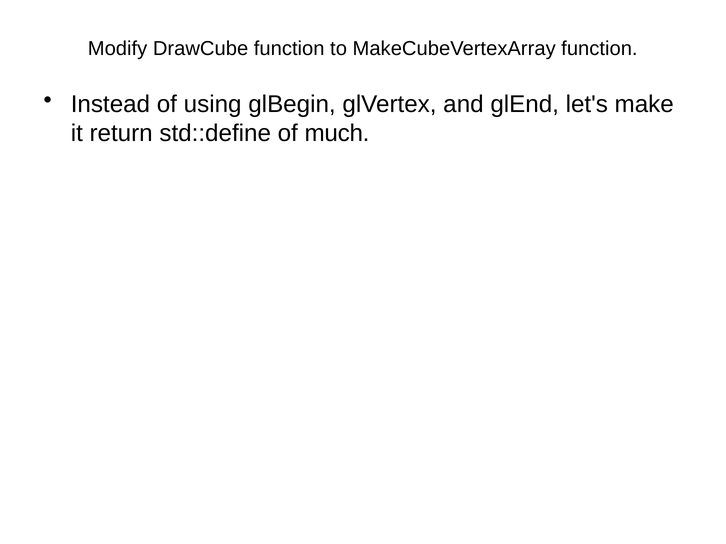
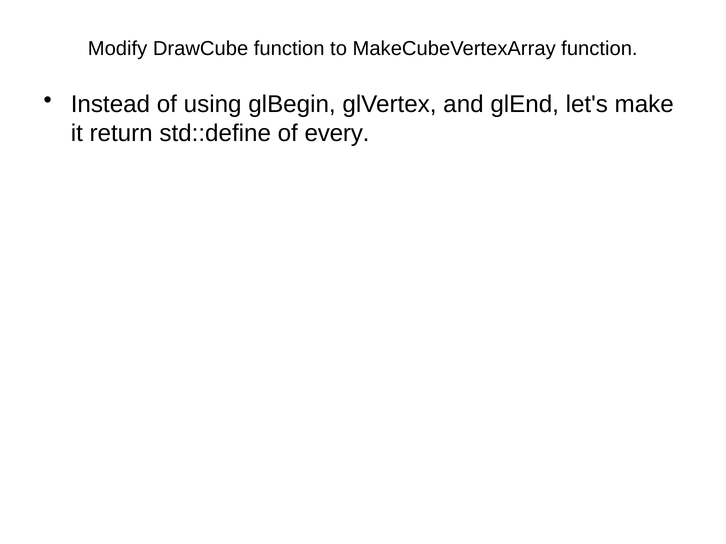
much: much -> every (337, 134)
